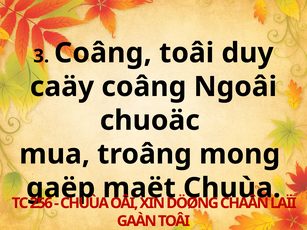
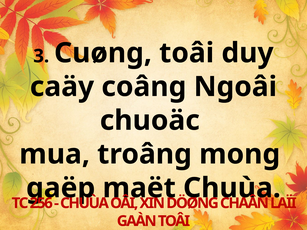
3 Coâng: Coâng -> Cuøng (103, 53)
